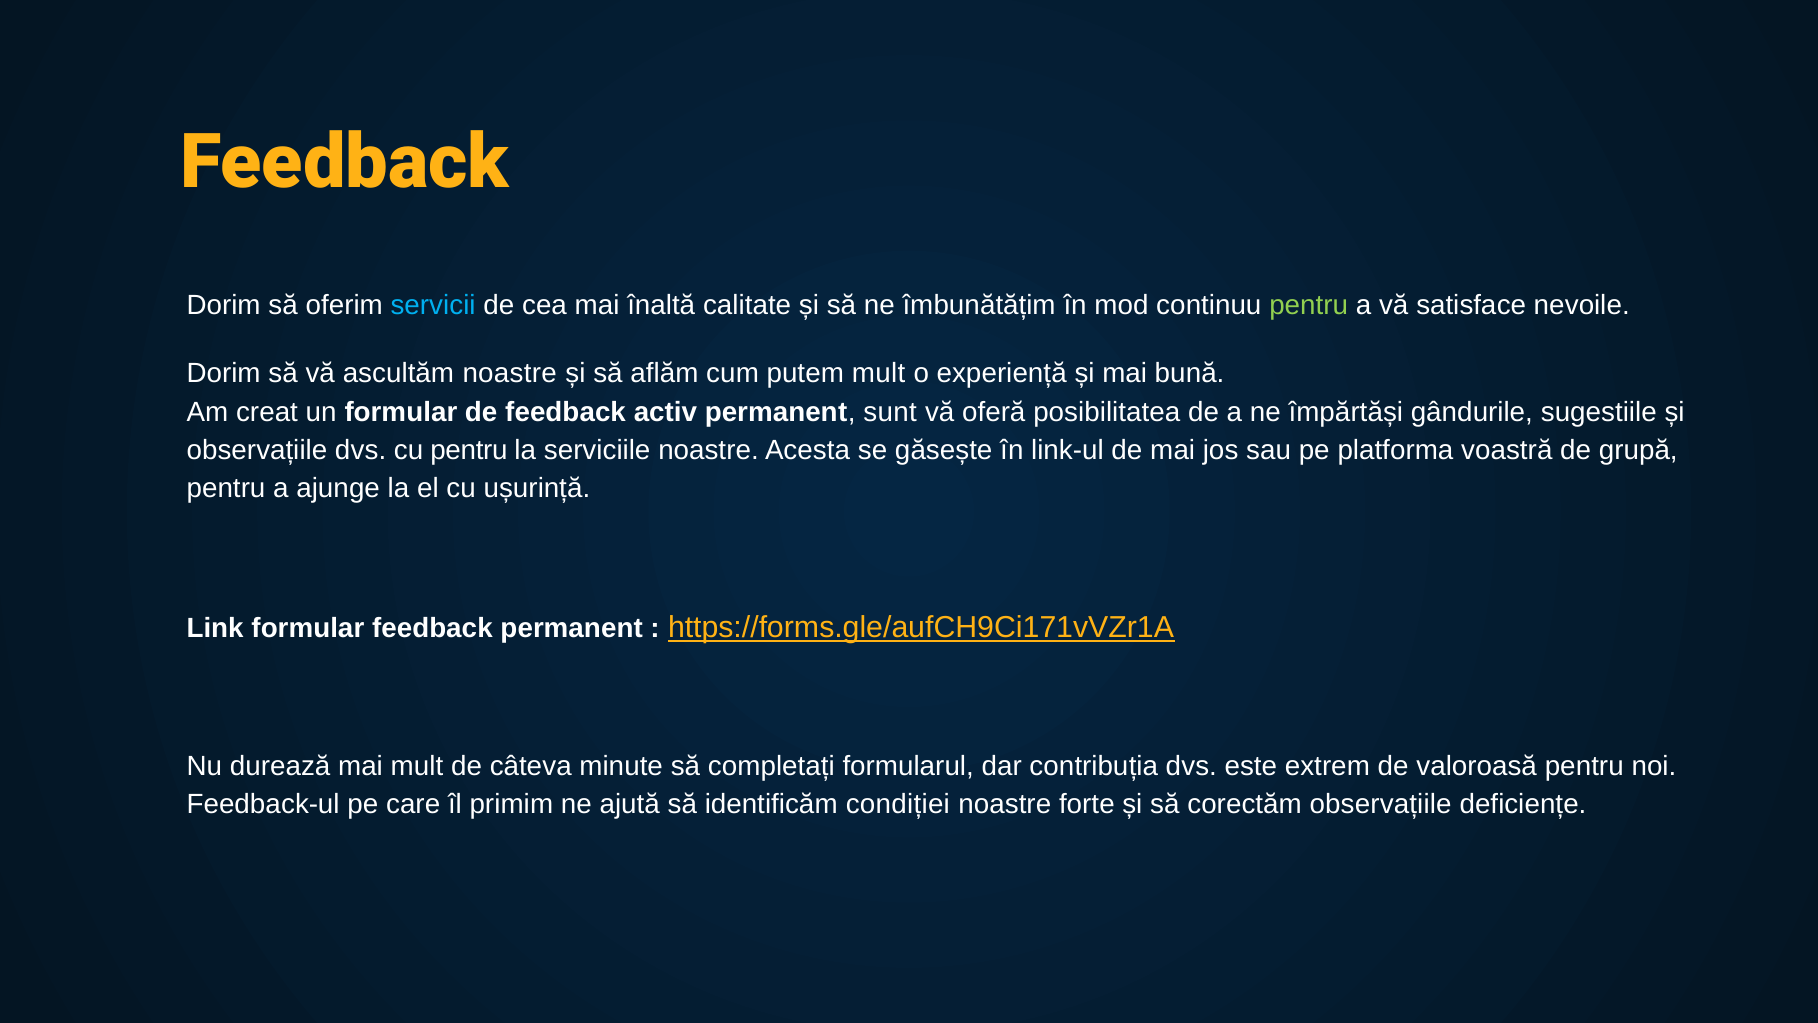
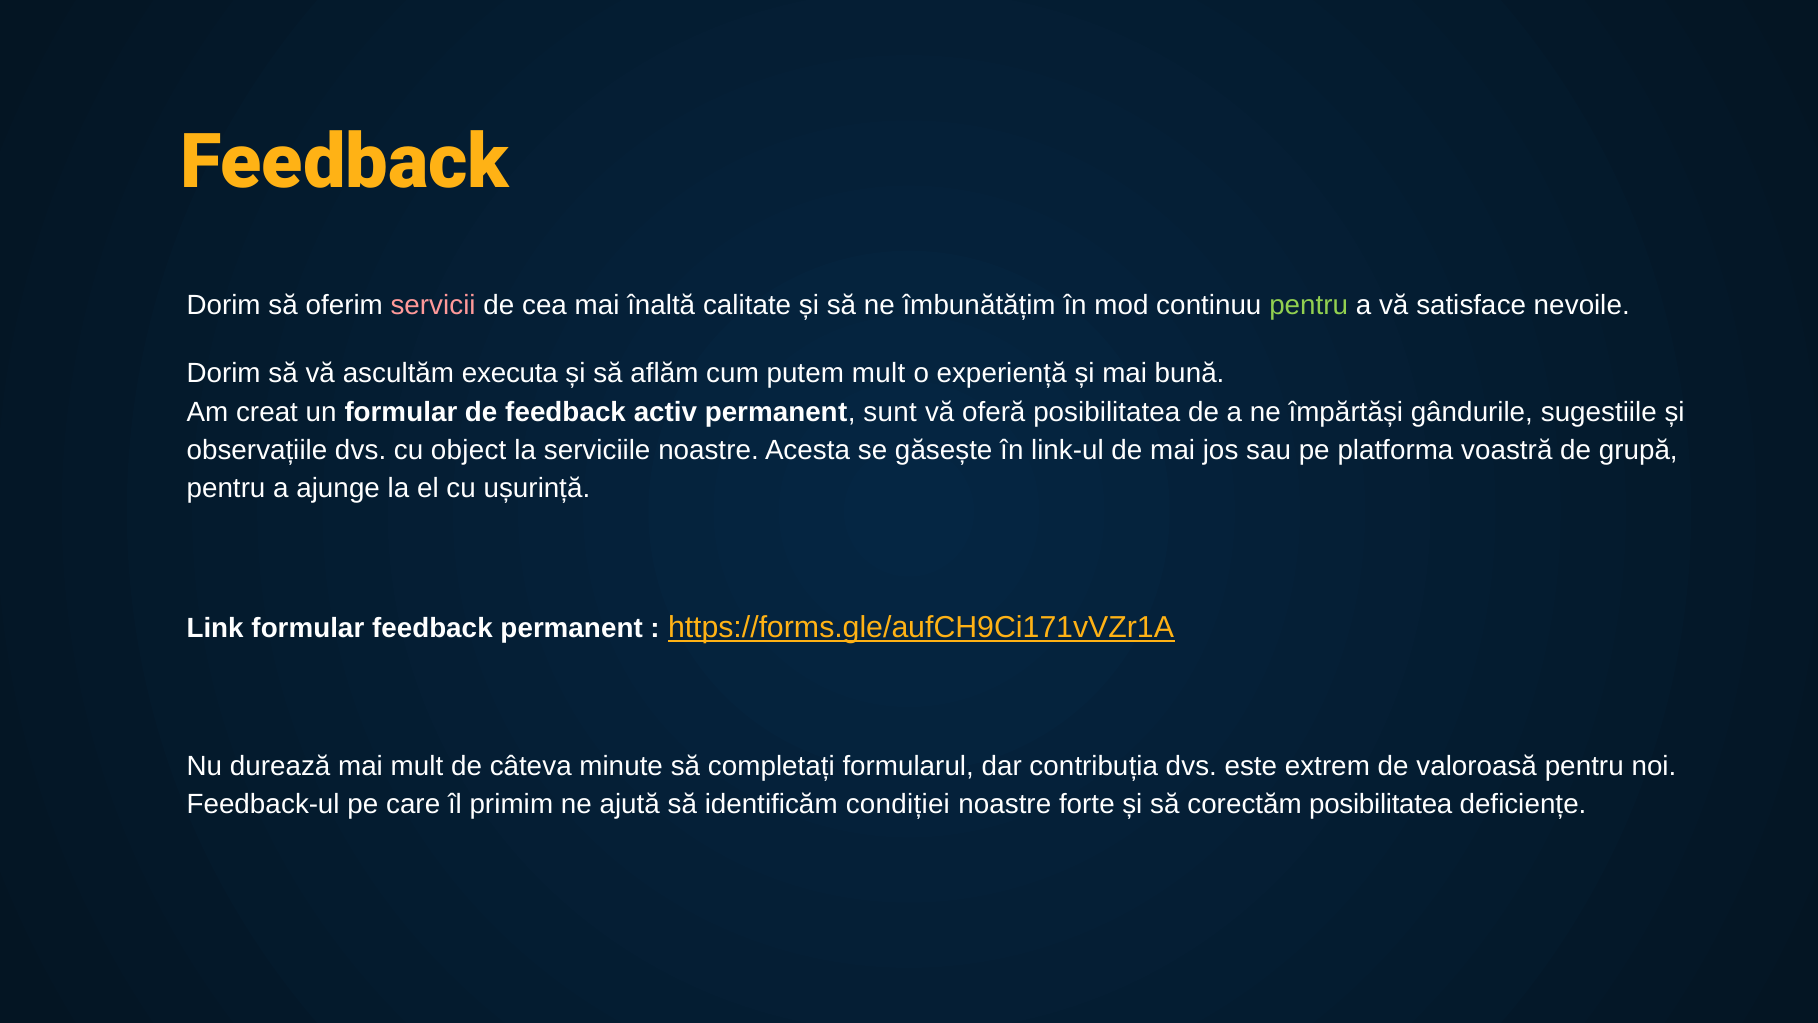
servicii colour: light blue -> pink (433, 305)
ascultăm noastre: noastre -> executa (510, 373)
cu pentru: pentru -> object (469, 450)
corectăm observațiile: observațiile -> posibilitatea (1381, 804)
